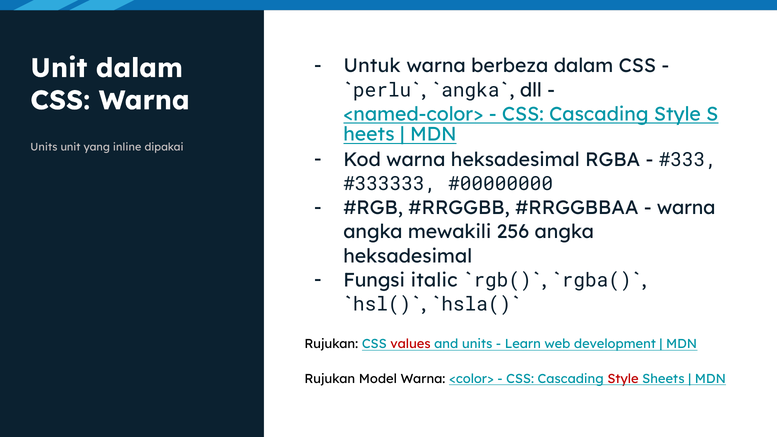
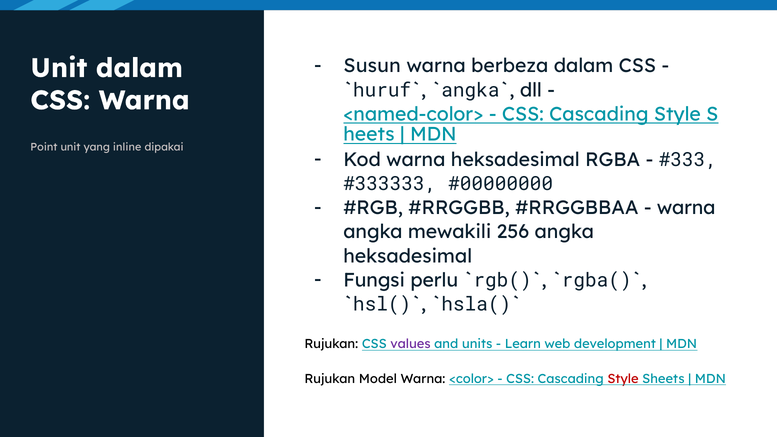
Untuk: Untuk -> Susun (372, 66)
perlu: perlu -> huruf (382, 90)
Units: Units -> Point (44, 147)
italic: italic -> perlu (434, 280)
values colour: red -> purple (410, 344)
